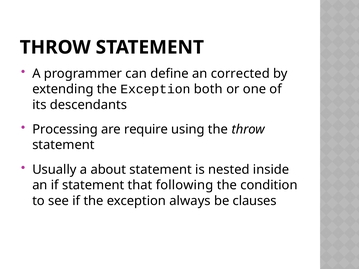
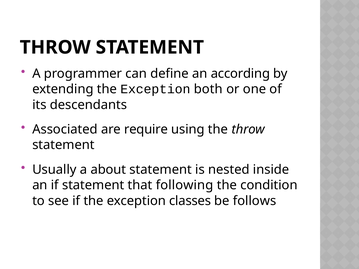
corrected: corrected -> according (240, 74)
Processing: Processing -> Associated (65, 130)
always: always -> classes (190, 201)
clauses: clauses -> follows (255, 201)
